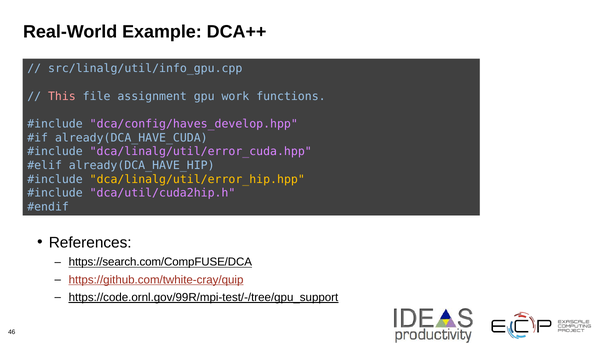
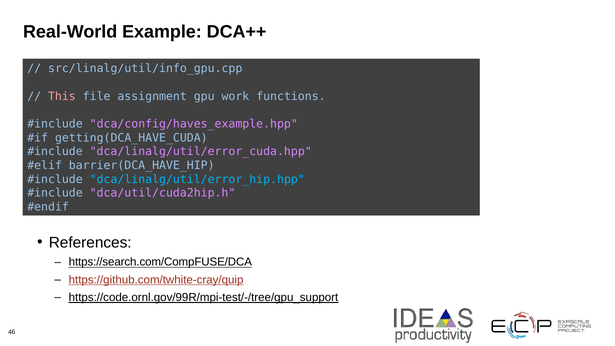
dca/config/haves_develop.hpp: dca/config/haves_develop.hpp -> dca/config/haves_example.hpp (194, 124)
already(DCA_HAVE_CUDA: already(DCA_HAVE_CUDA -> getting(DCA_HAVE_CUDA (131, 138)
already(DCA_HAVE_HIP: already(DCA_HAVE_HIP -> barrier(DCA_HAVE_HIP (142, 166)
dca/linalg/util/error_hip.hpp colour: yellow -> light blue (197, 179)
